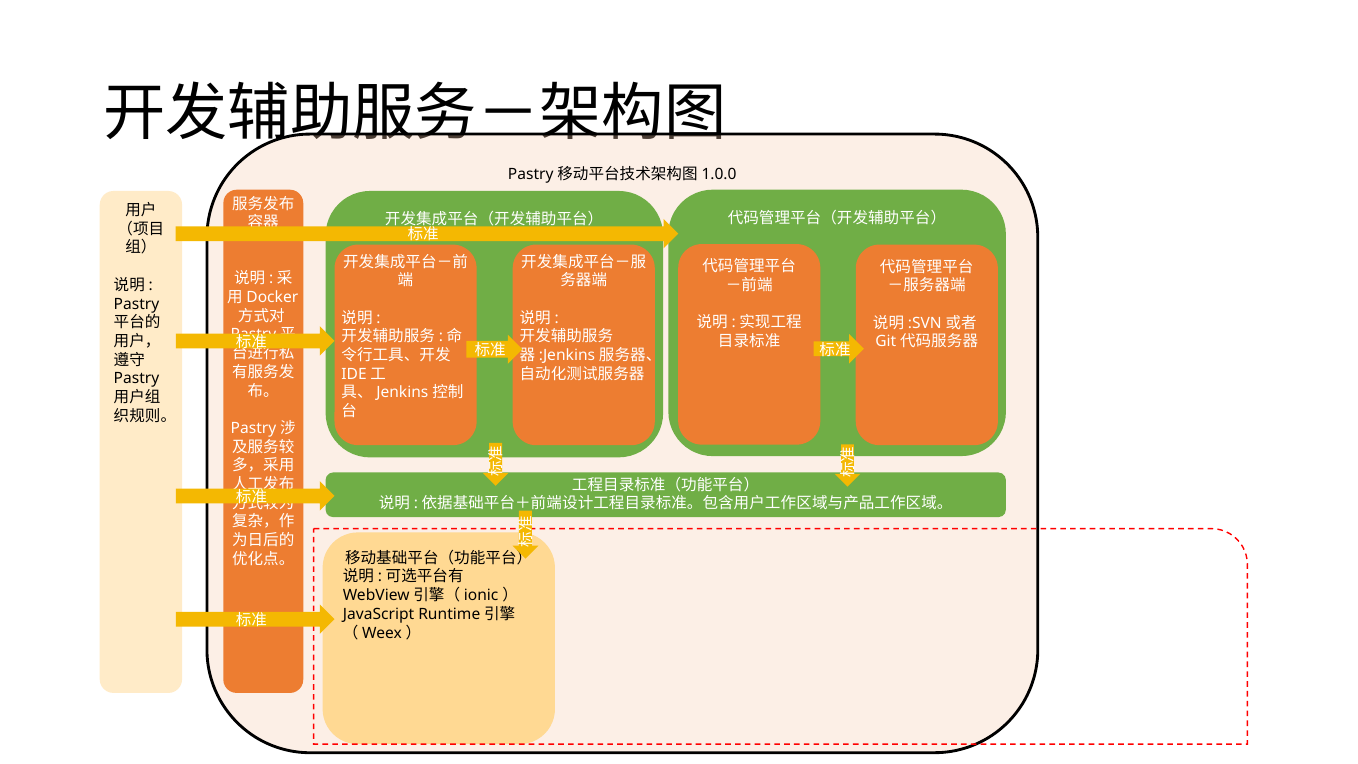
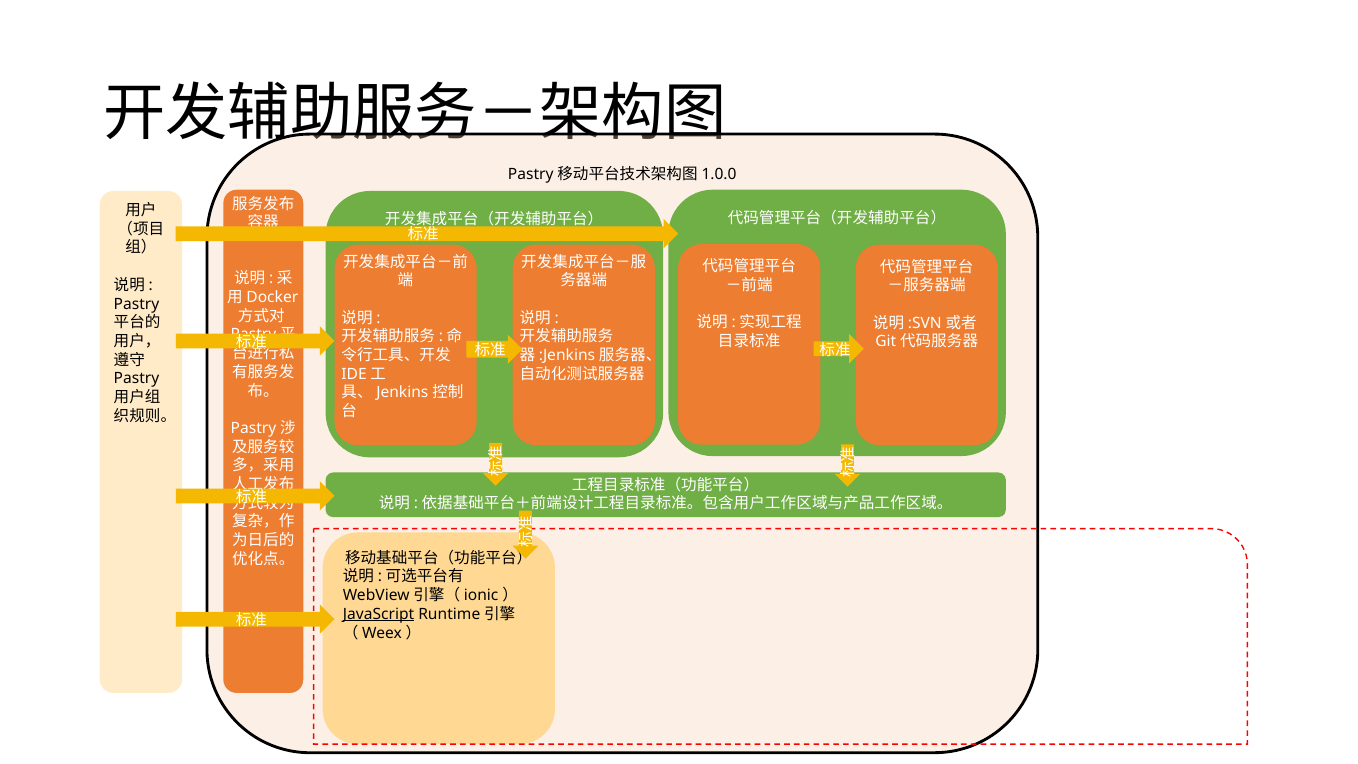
JavaScript underline: none -> present (379, 614)
